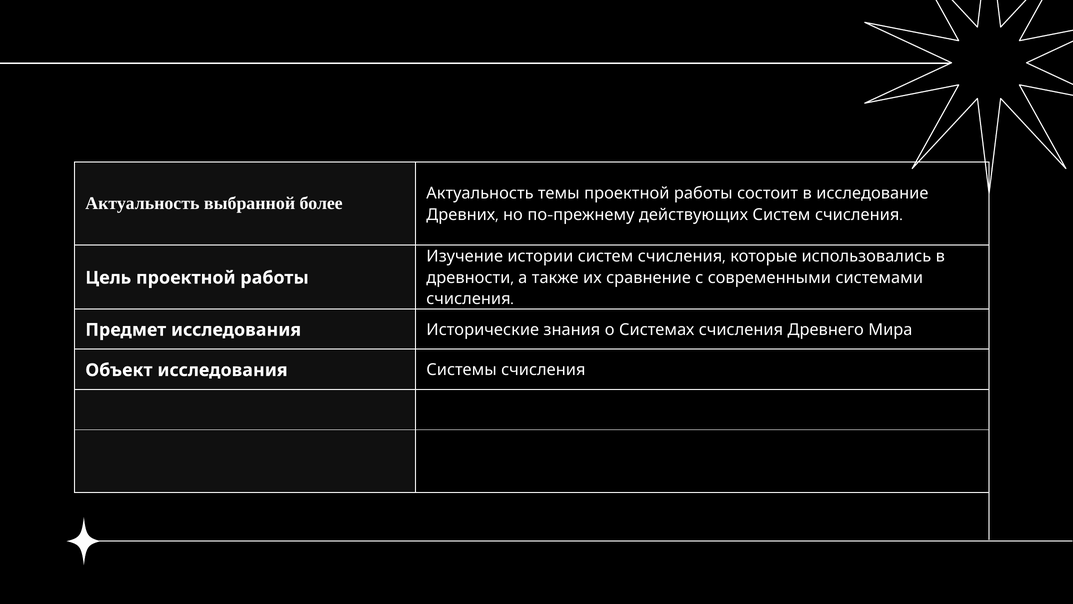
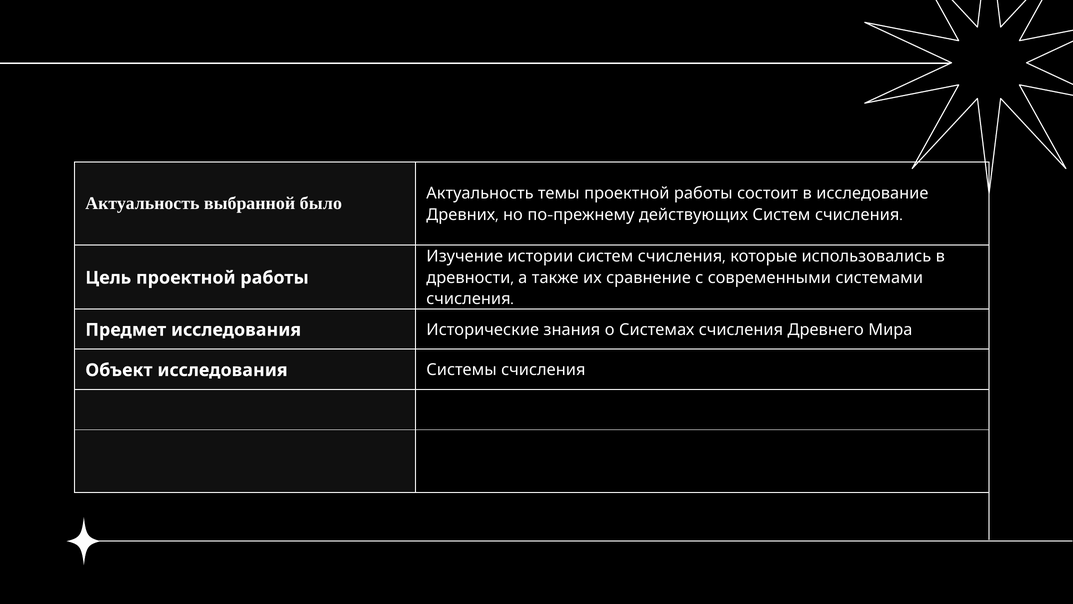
более: более -> было (321, 203)
